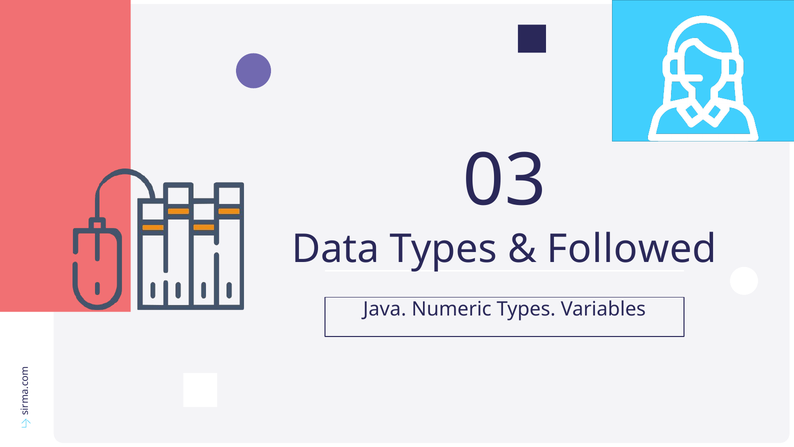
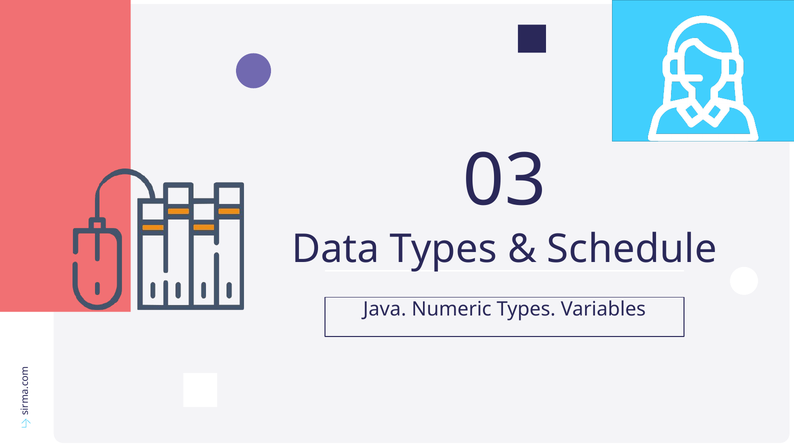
Followed: Followed -> Schedule (632, 249)
